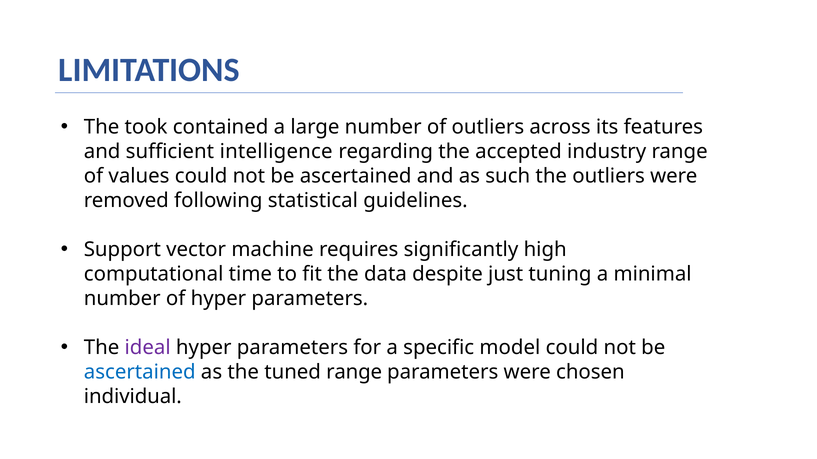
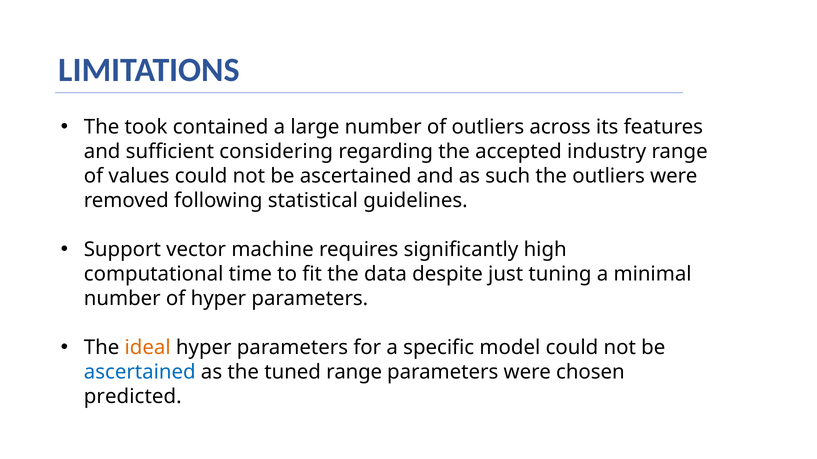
intelligence: intelligence -> considering (276, 152)
ideal colour: purple -> orange (148, 348)
individual: individual -> predicted (133, 397)
